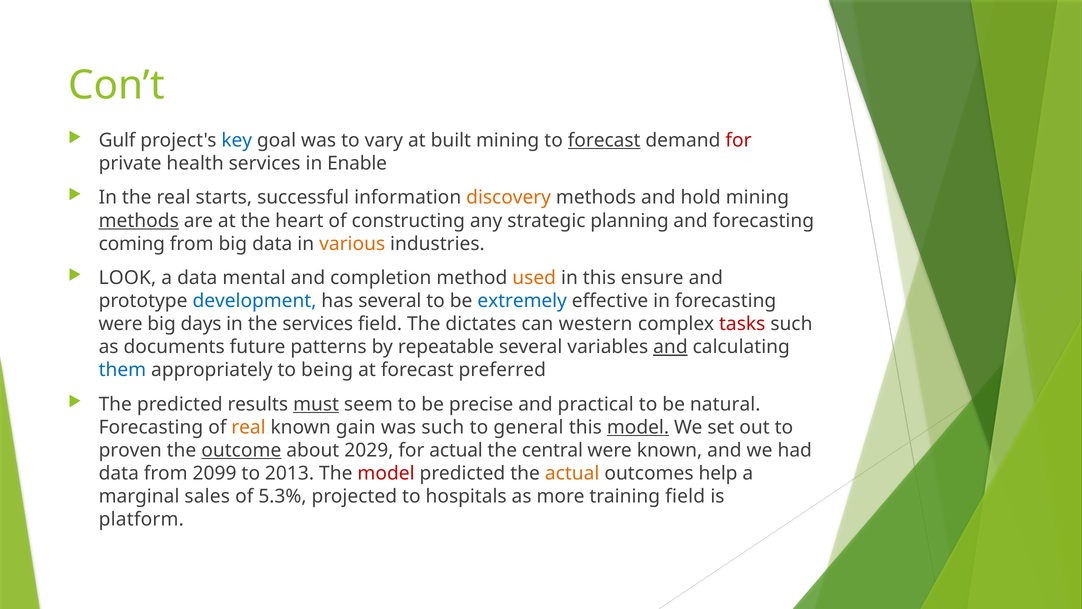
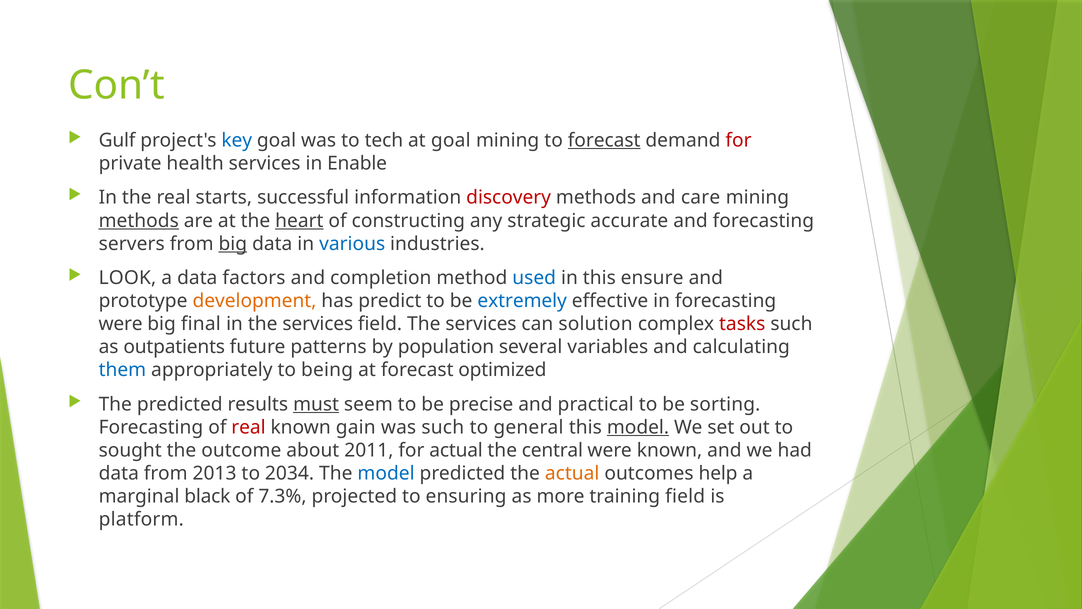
vary: vary -> tech (384, 140)
at built: built -> goal (451, 140)
discovery colour: orange -> red (509, 198)
hold: hold -> care (701, 198)
heart underline: none -> present (299, 221)
planning: planning -> accurate (629, 221)
coming: coming -> servers (132, 244)
big underline: none -> present (233, 244)
various colour: orange -> blue (352, 244)
mental: mental -> factors (254, 278)
used colour: orange -> blue (534, 278)
development colour: blue -> orange (254, 301)
has several: several -> predict (390, 301)
days: days -> final (201, 324)
field The dictates: dictates -> services (481, 324)
western: western -> solution (595, 324)
documents: documents -> outpatients (174, 347)
repeatable: repeatable -> population (446, 347)
and underline: present -> none (670, 347)
preferred: preferred -> optimized (502, 370)
natural: natural -> sorting (725, 404)
real colour: orange -> red (248, 427)
proven: proven -> sought (130, 450)
outcome underline: present -> none (241, 450)
2029: 2029 -> 2011 (369, 450)
2099: 2099 -> 2013 (215, 473)
2013: 2013 -> 2034 (290, 473)
model colour: red -> blue (386, 473)
sales: sales -> black (207, 496)
5.3%: 5.3% -> 7.3% (282, 496)
hospitals: hospitals -> ensuring (466, 496)
